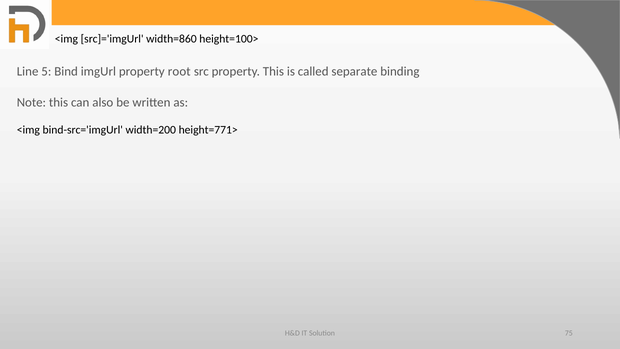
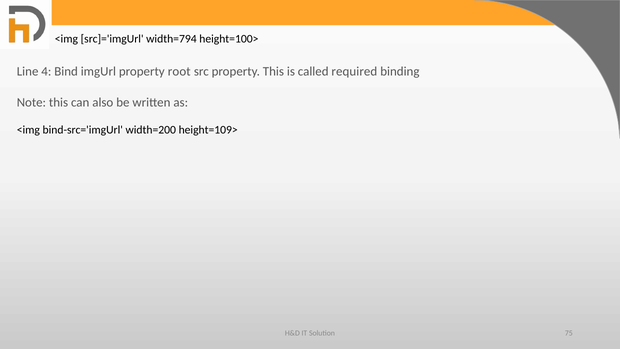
width=860: width=860 -> width=794 (171, 39)
5: 5 -> 4 (46, 72)
separate: separate -> required (354, 72)
height=771>: height=771> -> height=109> (208, 130)
